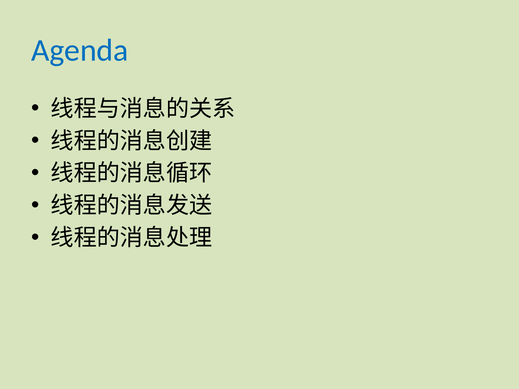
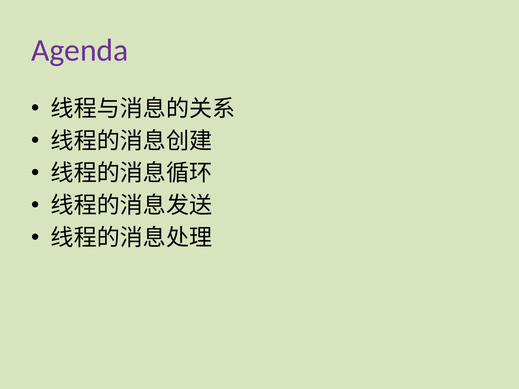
Agenda colour: blue -> purple (80, 50)
